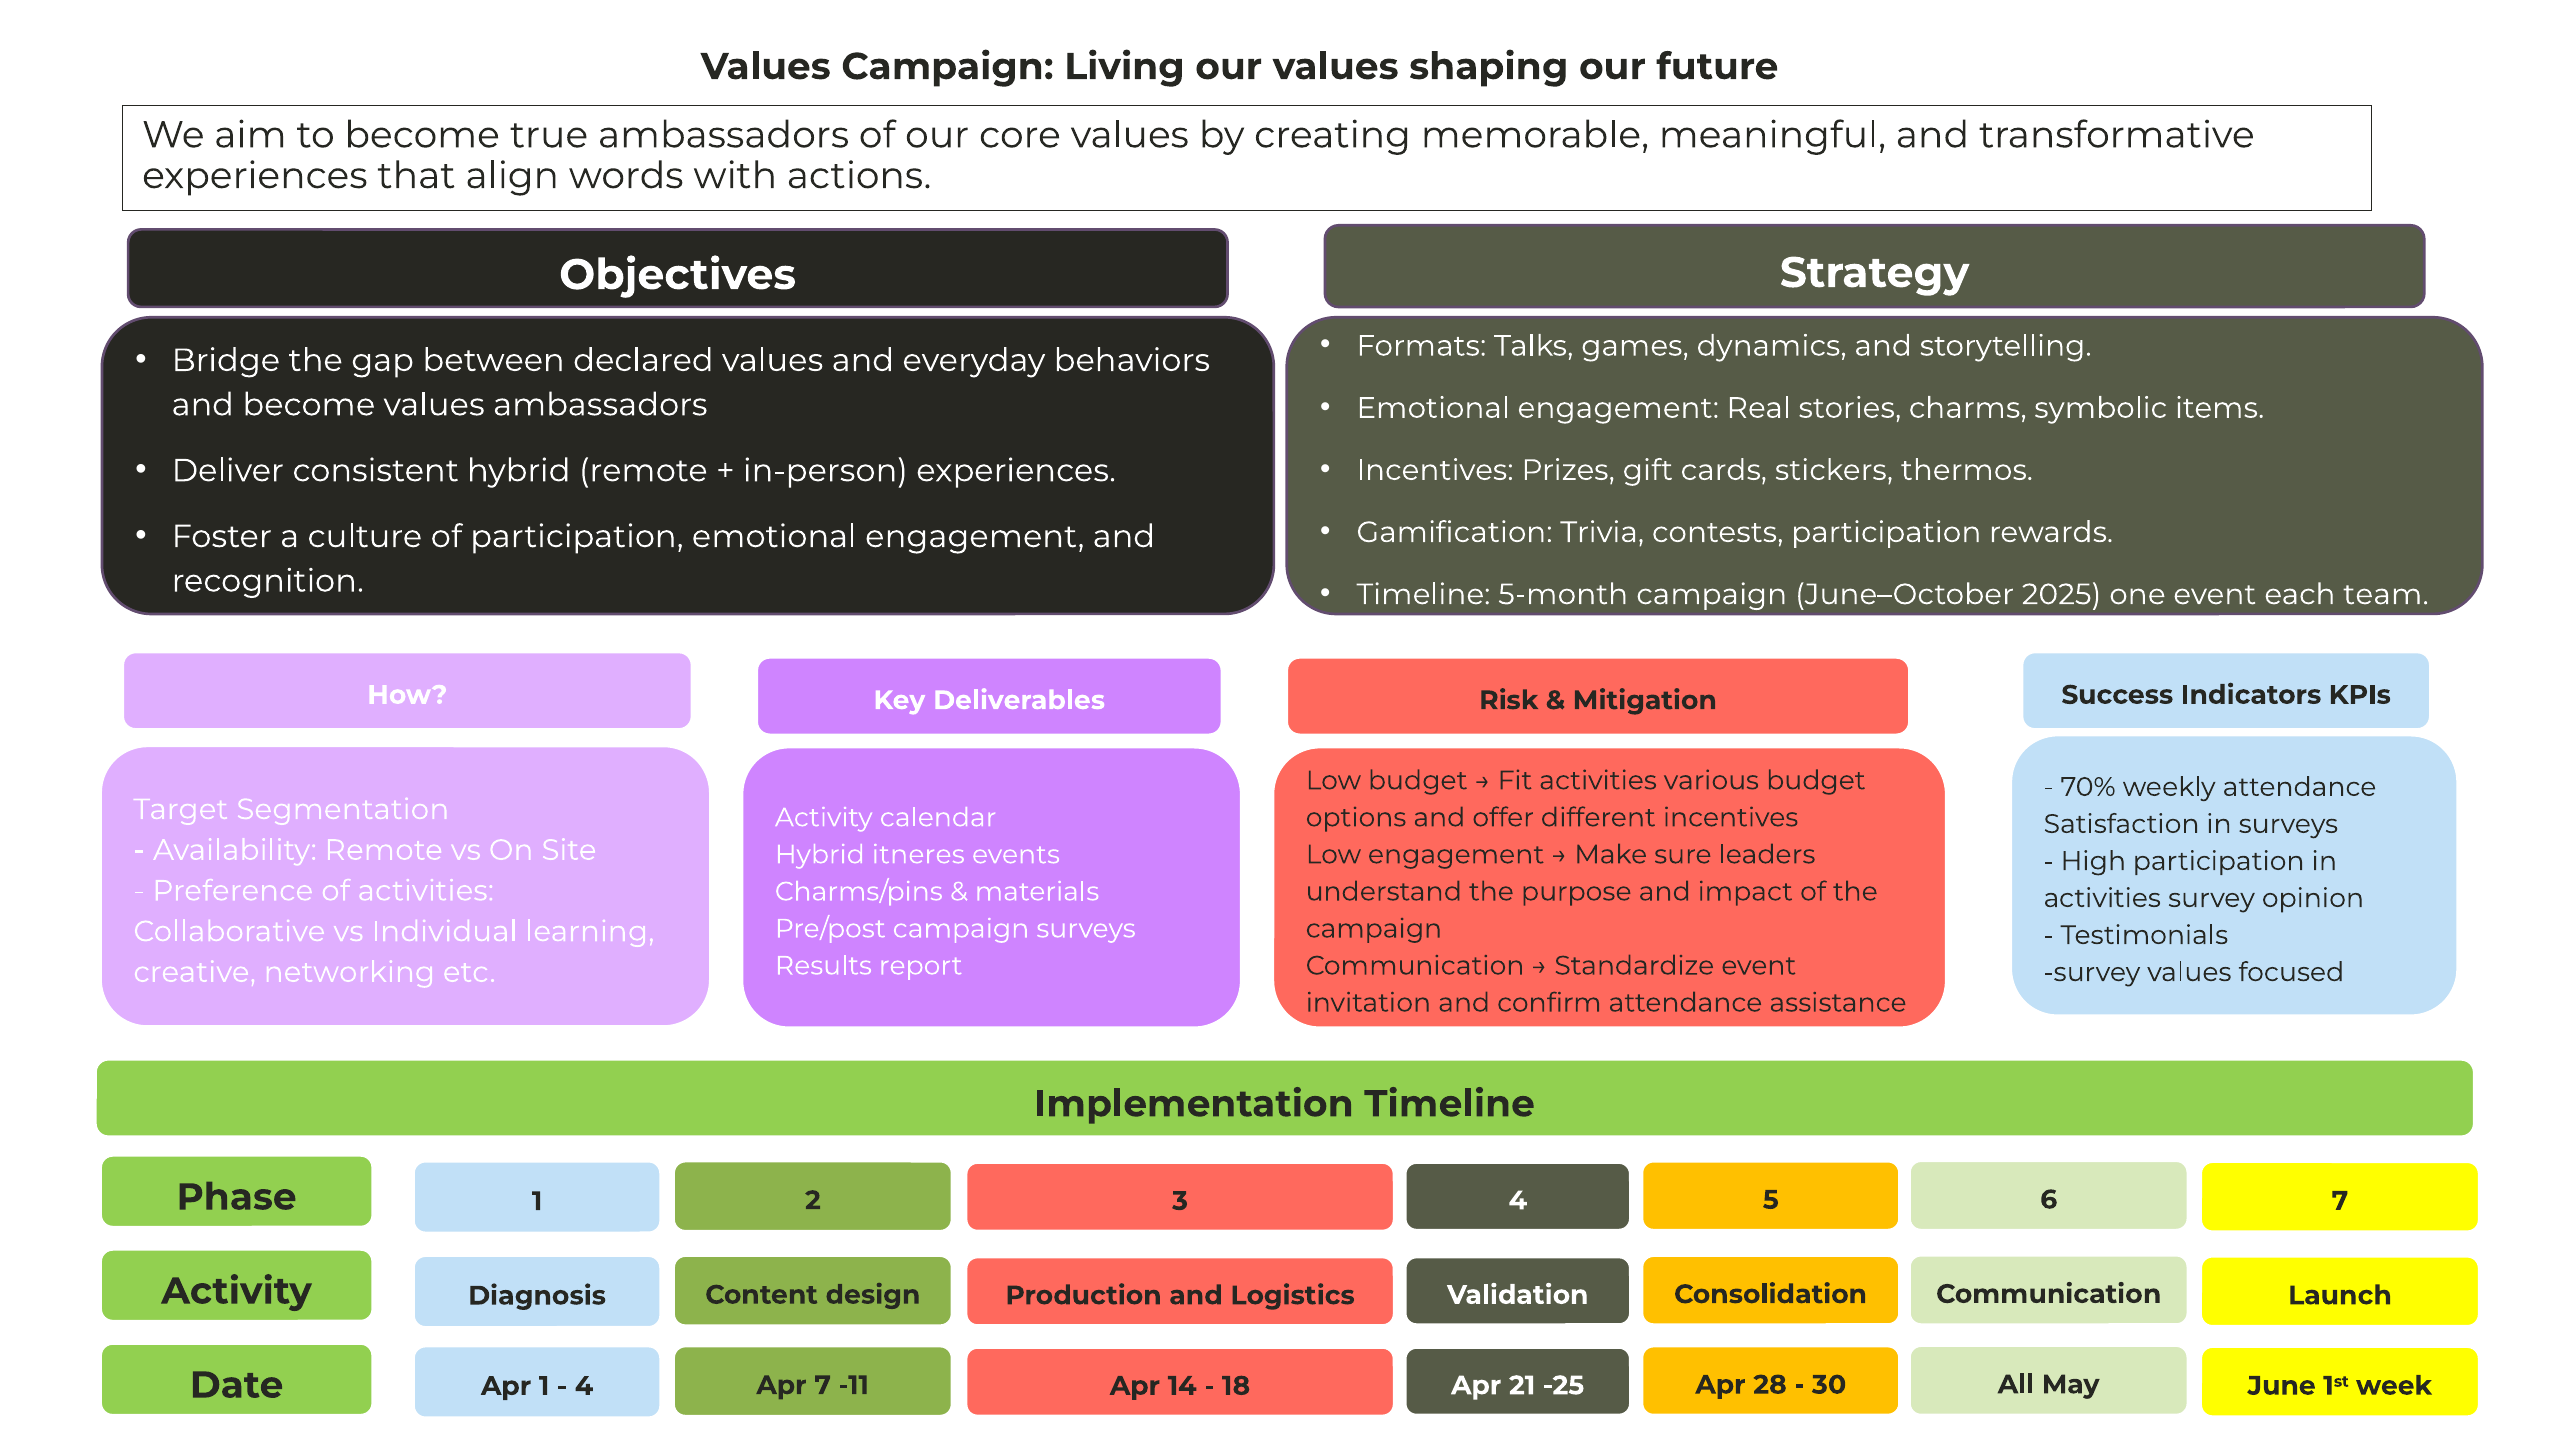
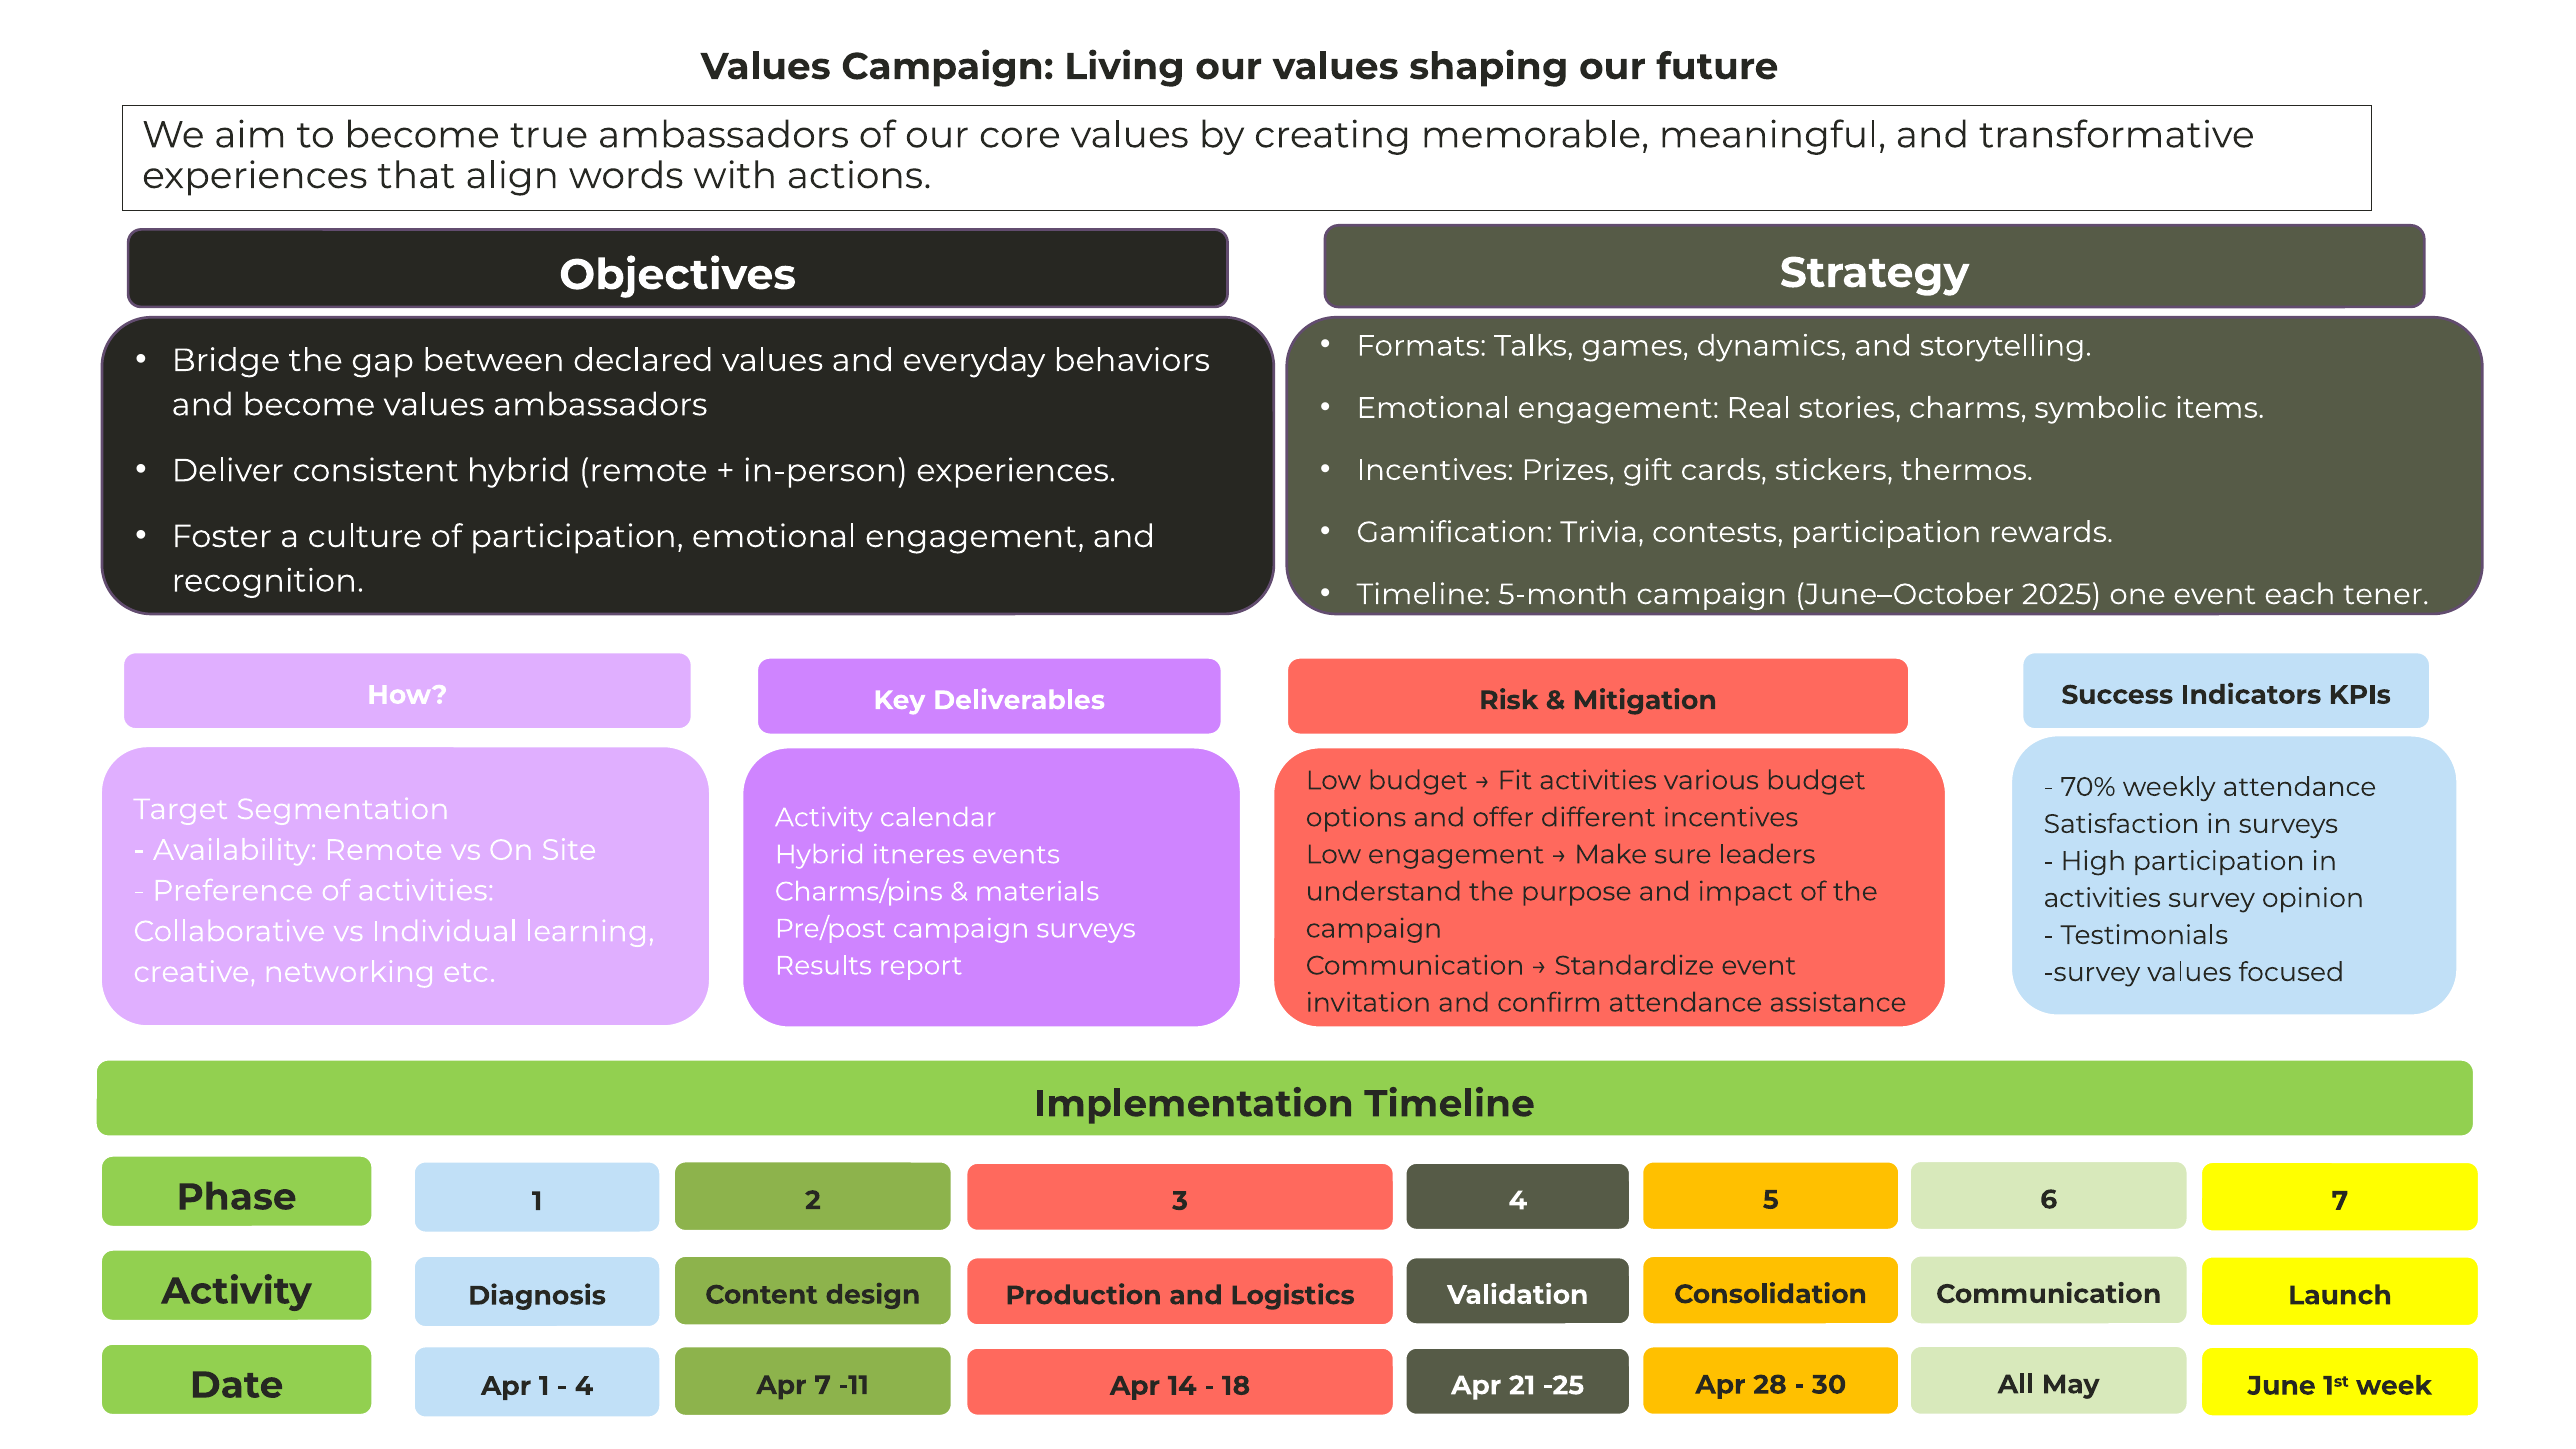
team: team -> tener (2386, 594)
